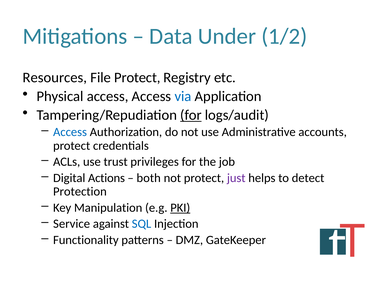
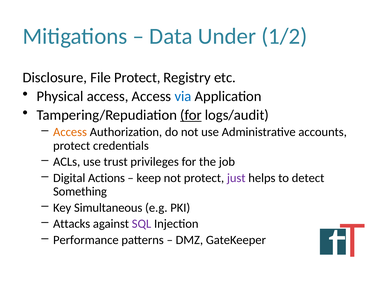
Resources: Resources -> Disclosure (55, 77)
Access colour: blue -> orange (70, 132)
both: both -> keep (149, 178)
Protection: Protection -> Something (80, 192)
Manipulation: Manipulation -> Simultaneous (108, 208)
PKI underline: present -> none (180, 208)
Service: Service -> Attacks (72, 224)
SQL colour: blue -> purple (142, 224)
Functionality: Functionality -> Performance (86, 240)
